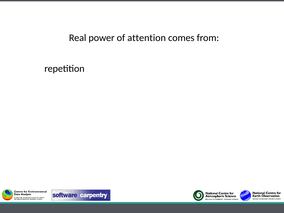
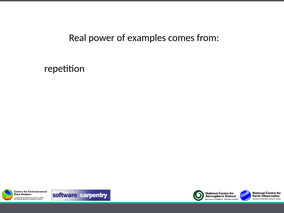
attention: attention -> examples (147, 38)
